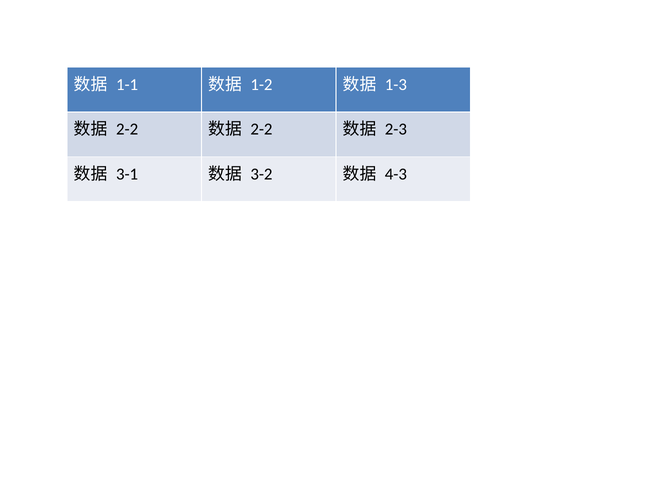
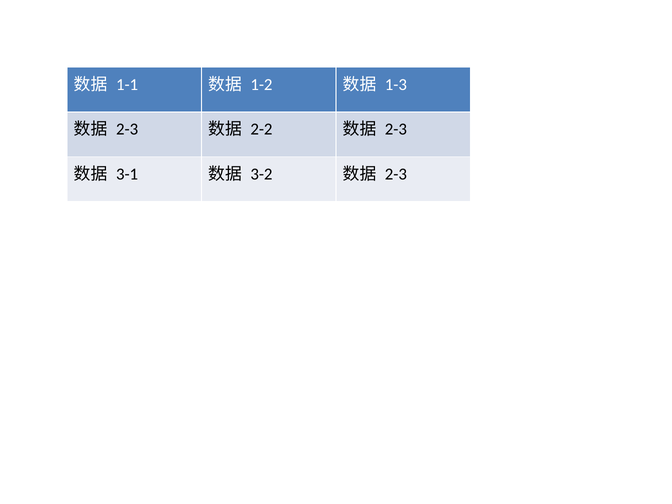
2-2: 2-2 -> 2-3 (127, 129)
4-3: 4-3 -> 2-3 (396, 174)
